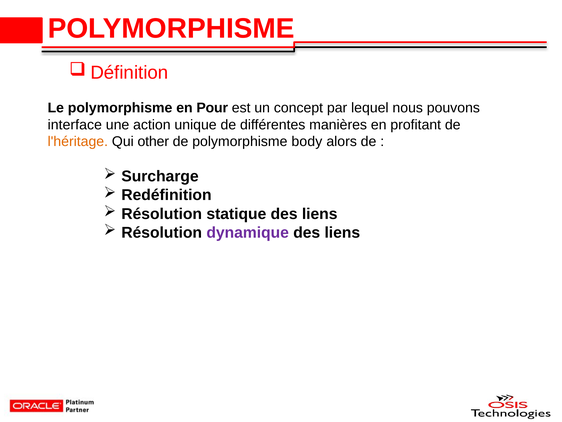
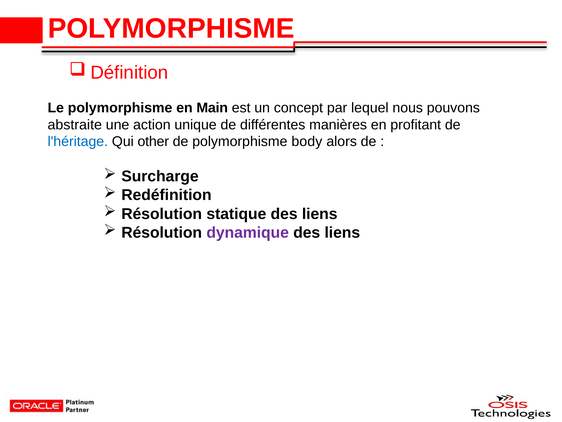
Pour: Pour -> Main (212, 108)
interface: interface -> abstraite (75, 125)
l'héritage colour: orange -> blue (78, 141)
